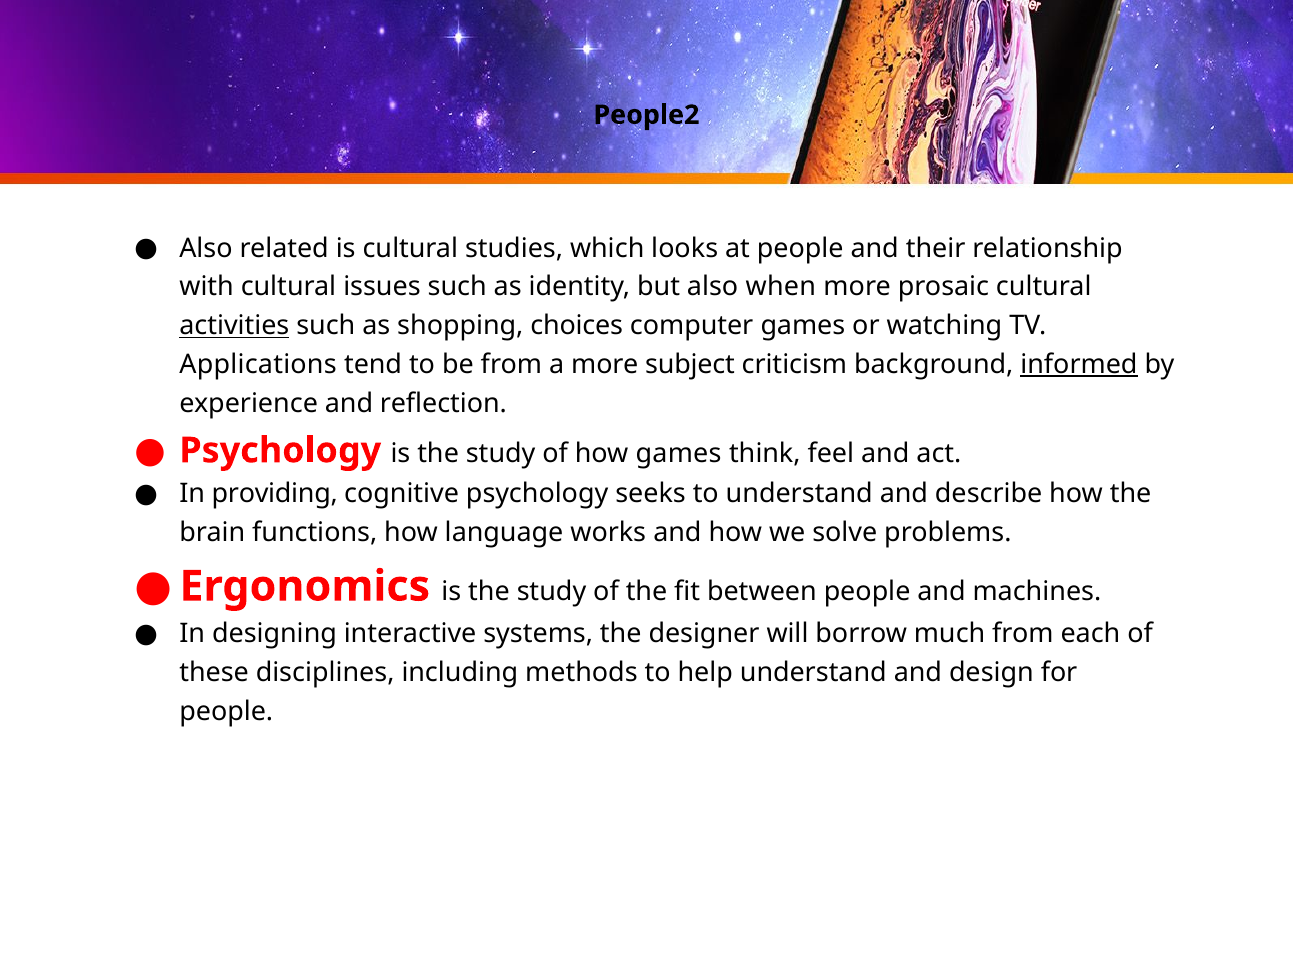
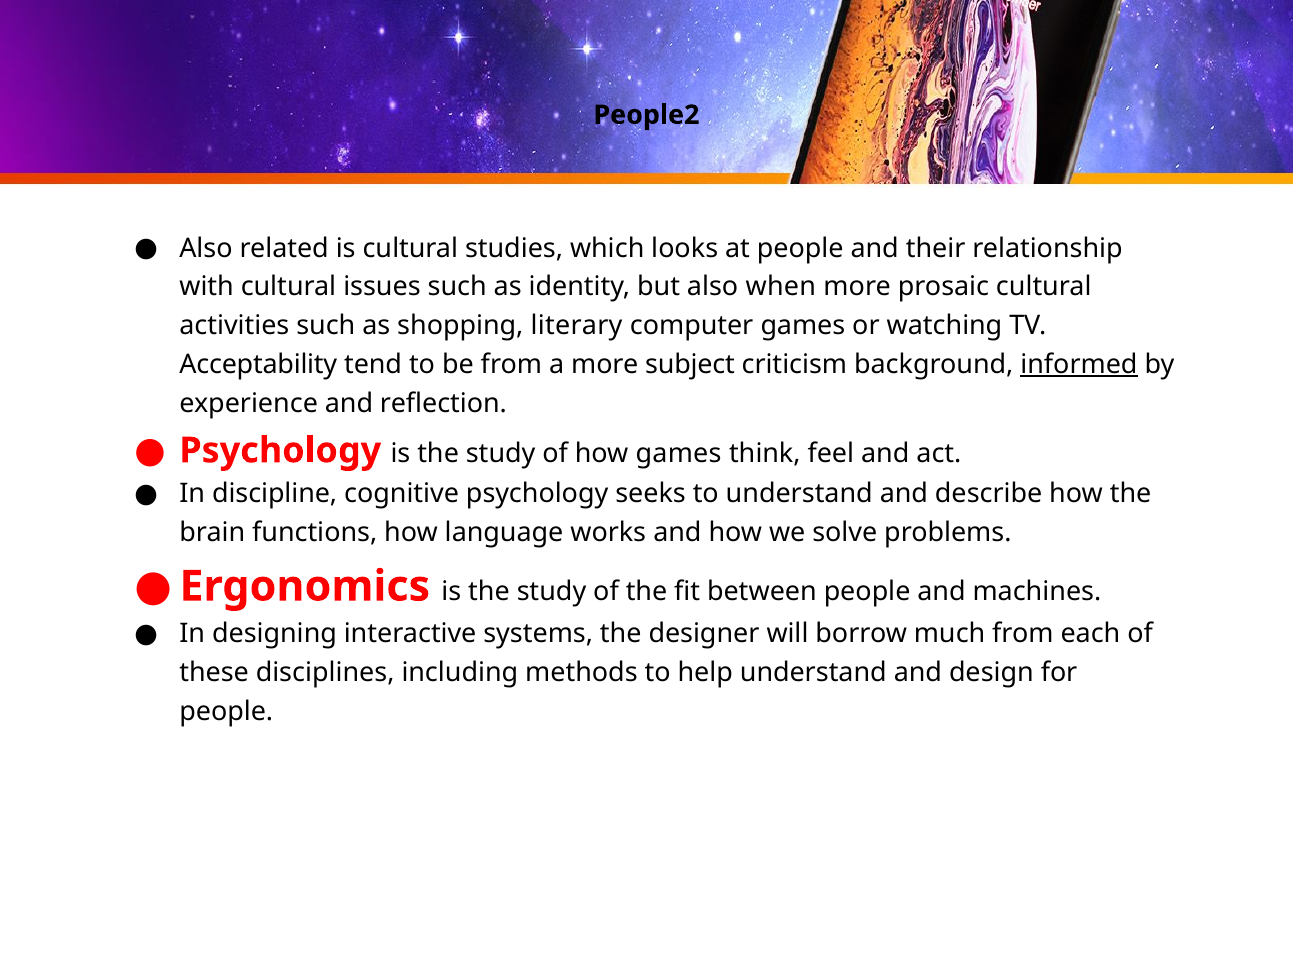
activities underline: present -> none (234, 326)
choices: choices -> literary (577, 326)
Applications: Applications -> Acceptability (258, 365)
providing: providing -> discipline (275, 494)
